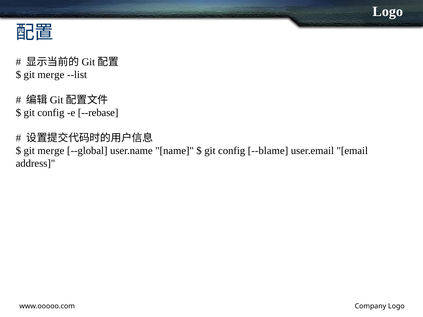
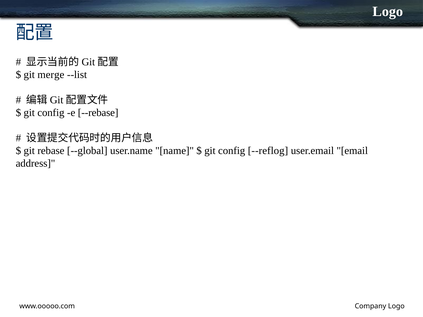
merge: merge -> rebase (51, 151)
--blame: --blame -> --reflog (268, 151)
